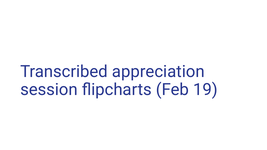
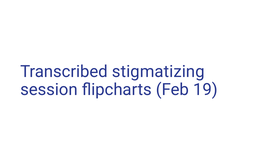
appreciation: appreciation -> stigmatizing (158, 72)
